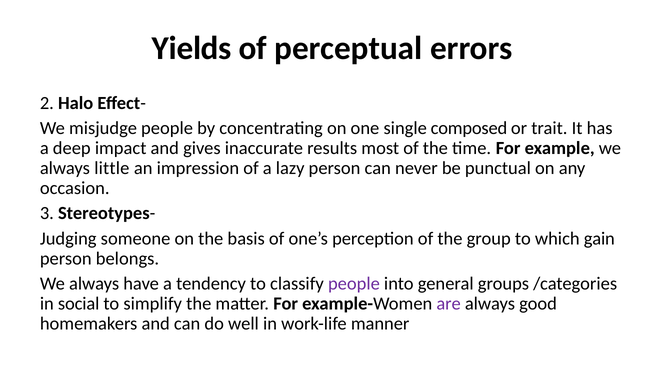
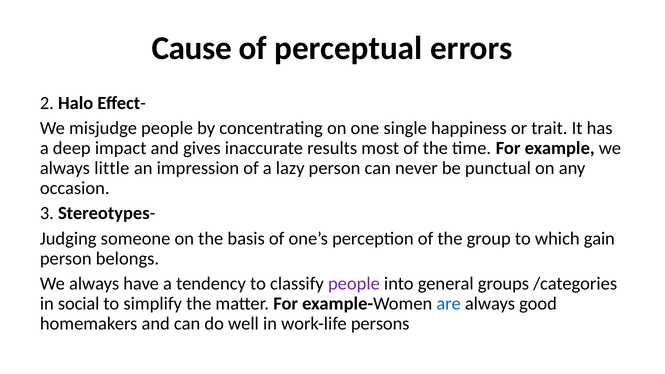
Yields: Yields -> Cause (192, 48)
composed: composed -> happiness (469, 128)
are colour: purple -> blue (449, 304)
manner: manner -> persons (380, 324)
